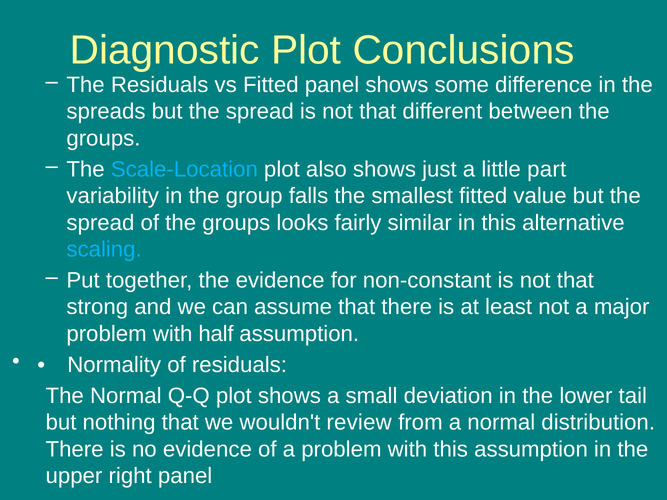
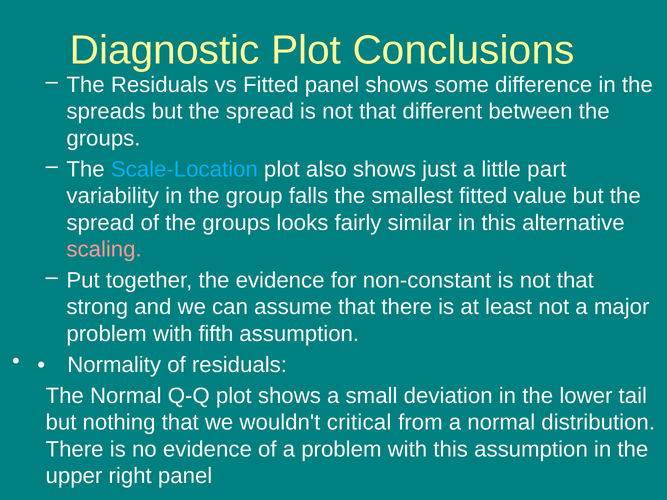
scaling colour: light blue -> pink (104, 249)
half: half -> fifth (216, 334)
review: review -> critical (359, 423)
